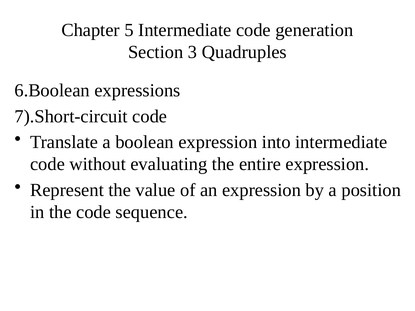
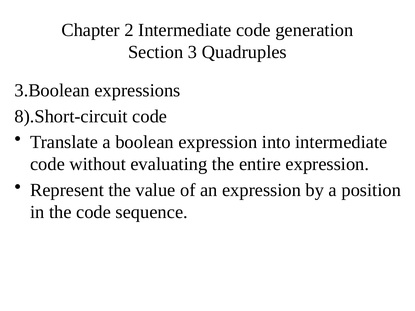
5: 5 -> 2 (129, 30)
6.Boolean: 6.Boolean -> 3.Boolean (52, 91)
7).Short-circuit: 7).Short-circuit -> 8).Short-circuit (71, 116)
